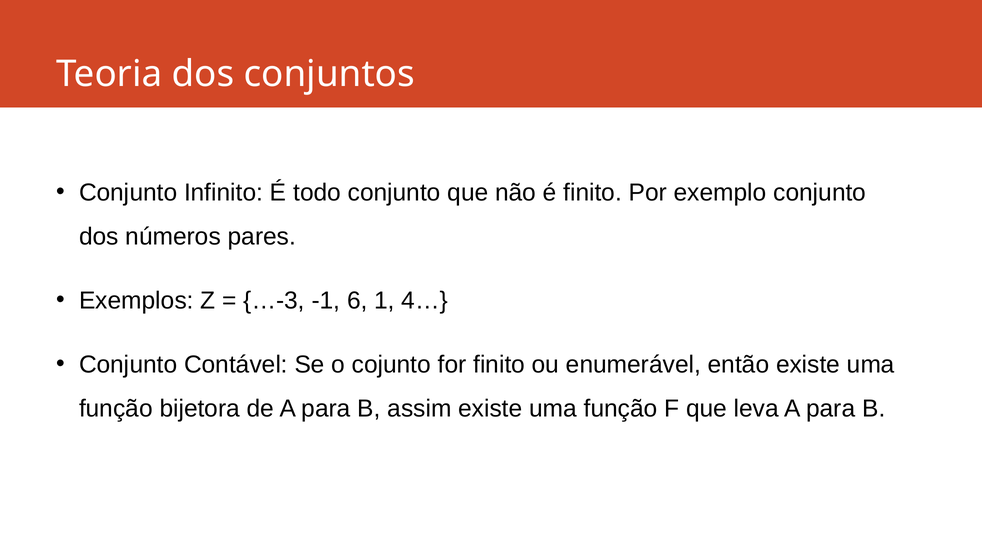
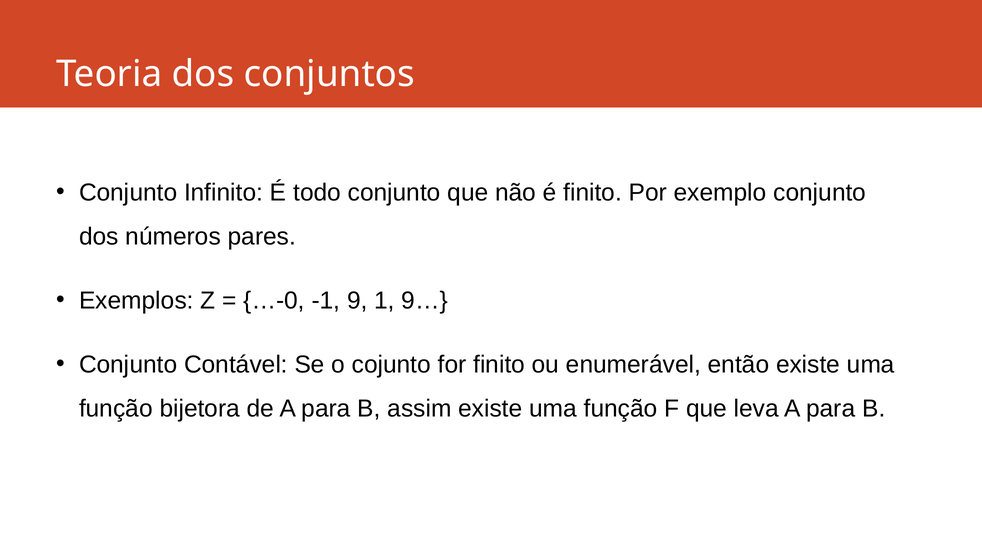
…-3: …-3 -> …-0 (274, 300)
6: 6 -> 9 (357, 300)
4…: 4… -> 9… (425, 300)
